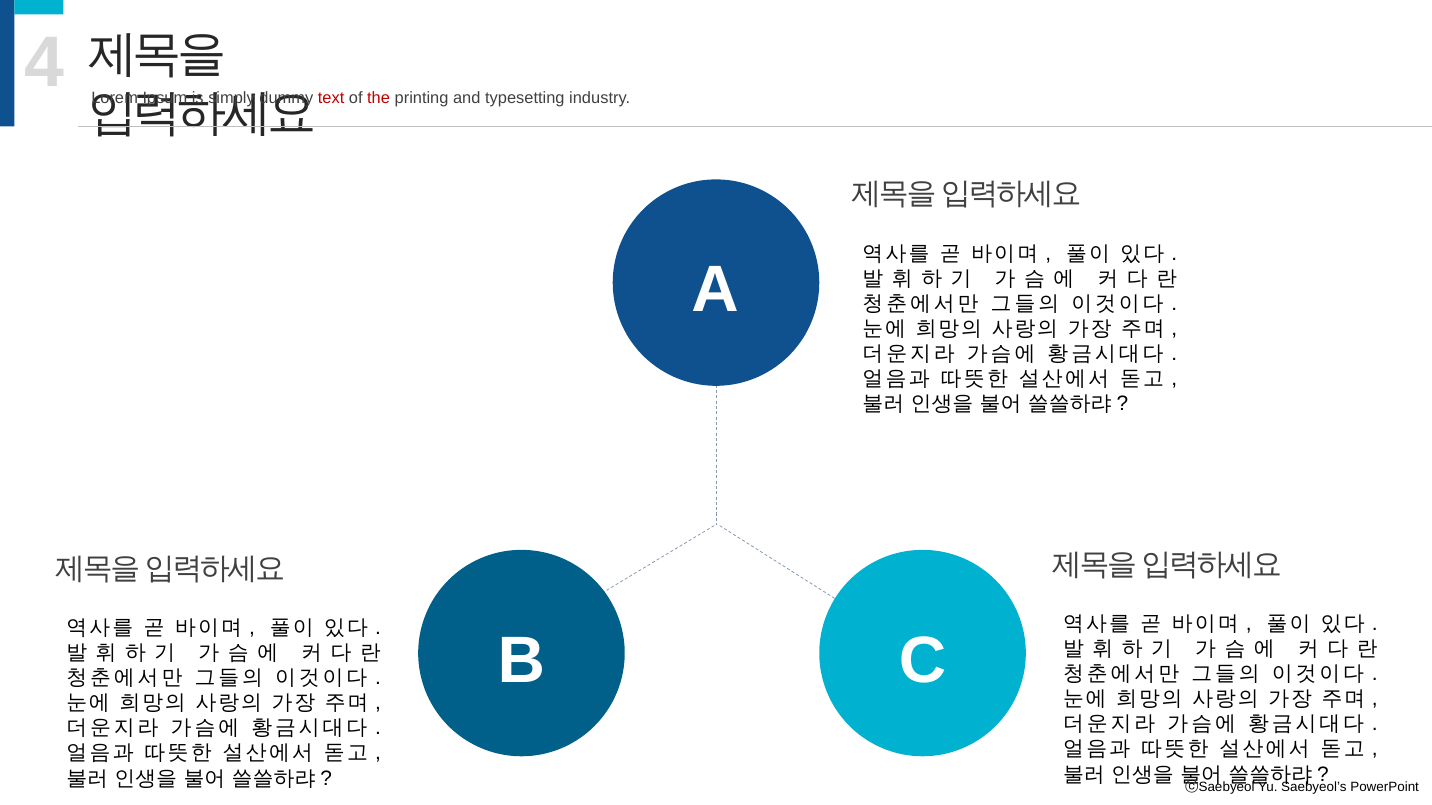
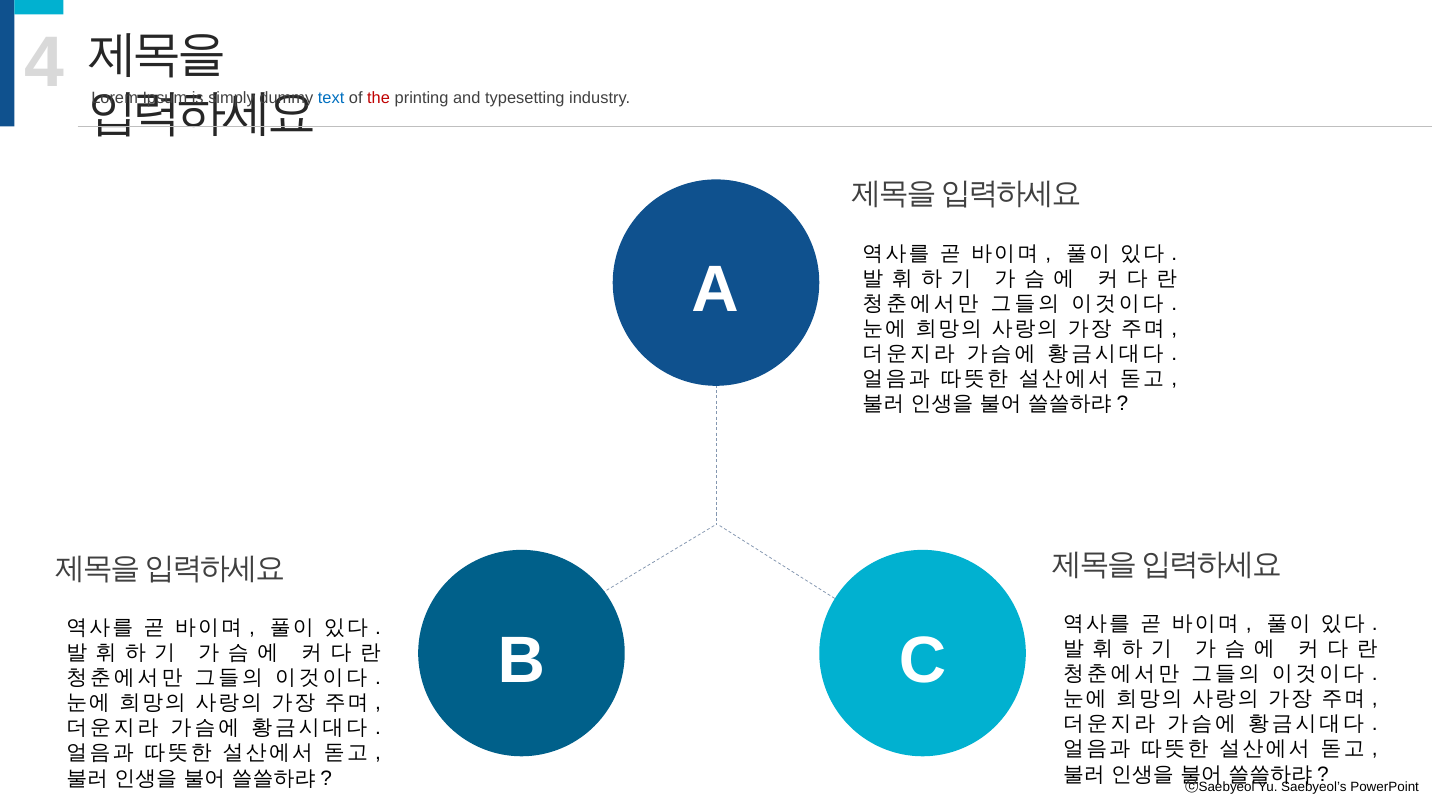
text colour: red -> blue (331, 98)
